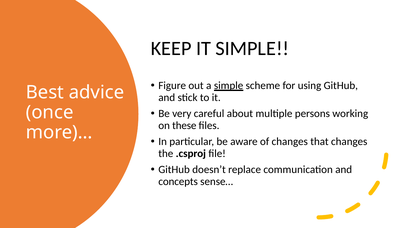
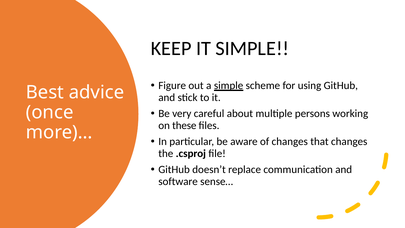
concepts: concepts -> software (178, 181)
